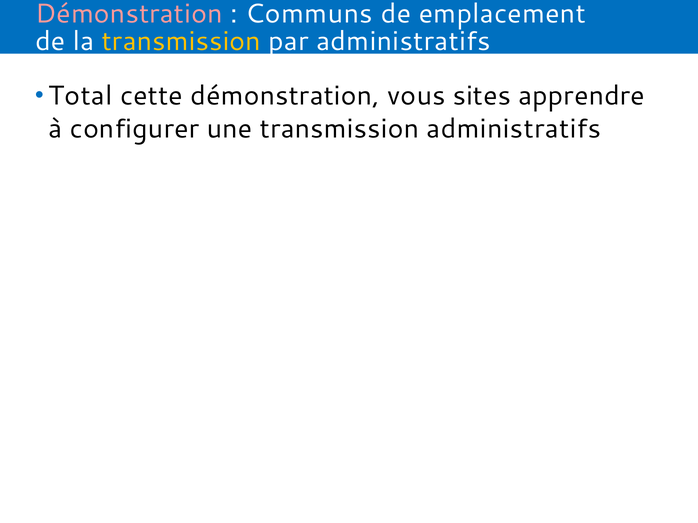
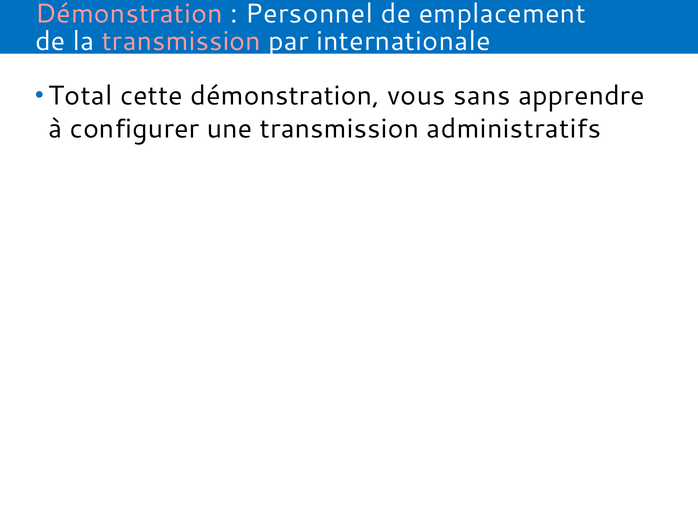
Communs: Communs -> Personnel (309, 14)
transmission colour: yellow -> pink (181, 41)
par administratifs: administratifs -> internationale (403, 41)
sites: sites -> sans (482, 96)
